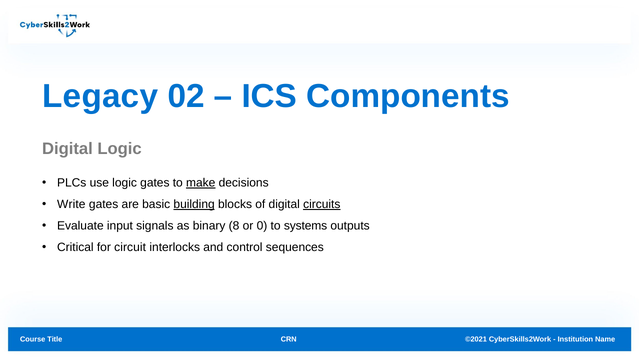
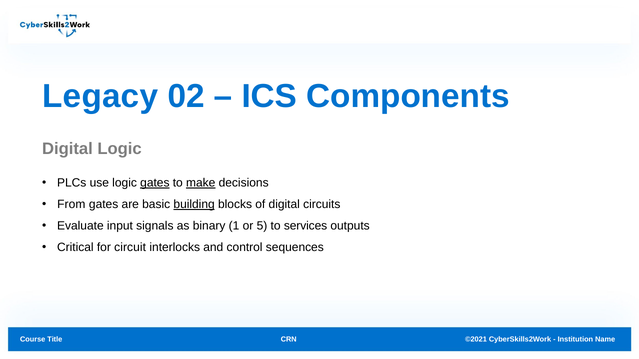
gates underline: none -> present (155, 183)
Write: Write -> From (71, 205)
circuits underline: present -> none (322, 205)
8: 8 -> 1 (234, 226)
0: 0 -> 5 (262, 226)
systems: systems -> services (306, 226)
